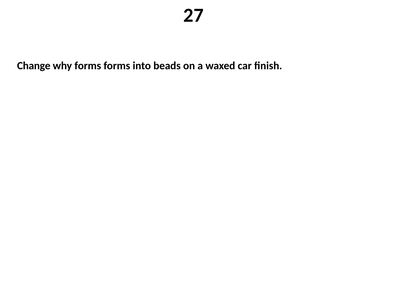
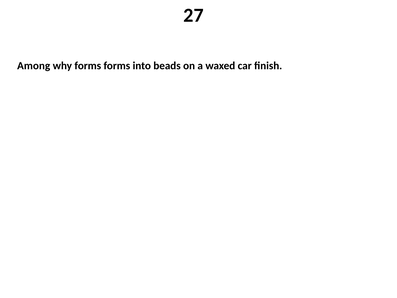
Change: Change -> Among (34, 66)
